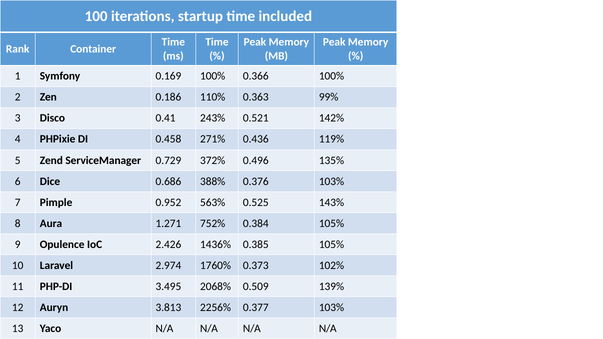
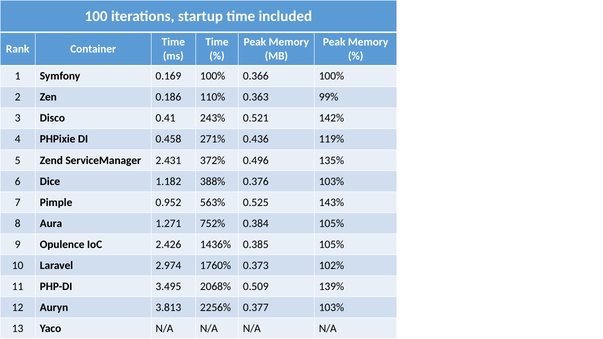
0.729: 0.729 -> 2.431 (168, 160)
0.686: 0.686 -> 1.182 (168, 181)
